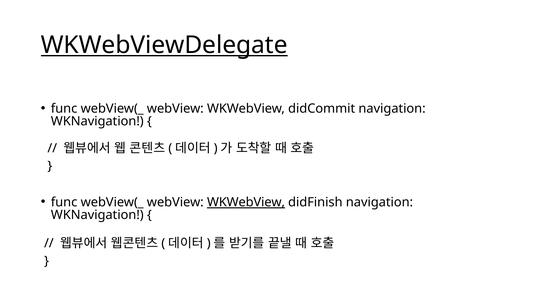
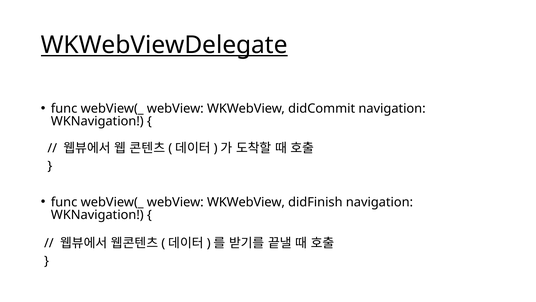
WKWebView underline: present -> none (246, 202)
